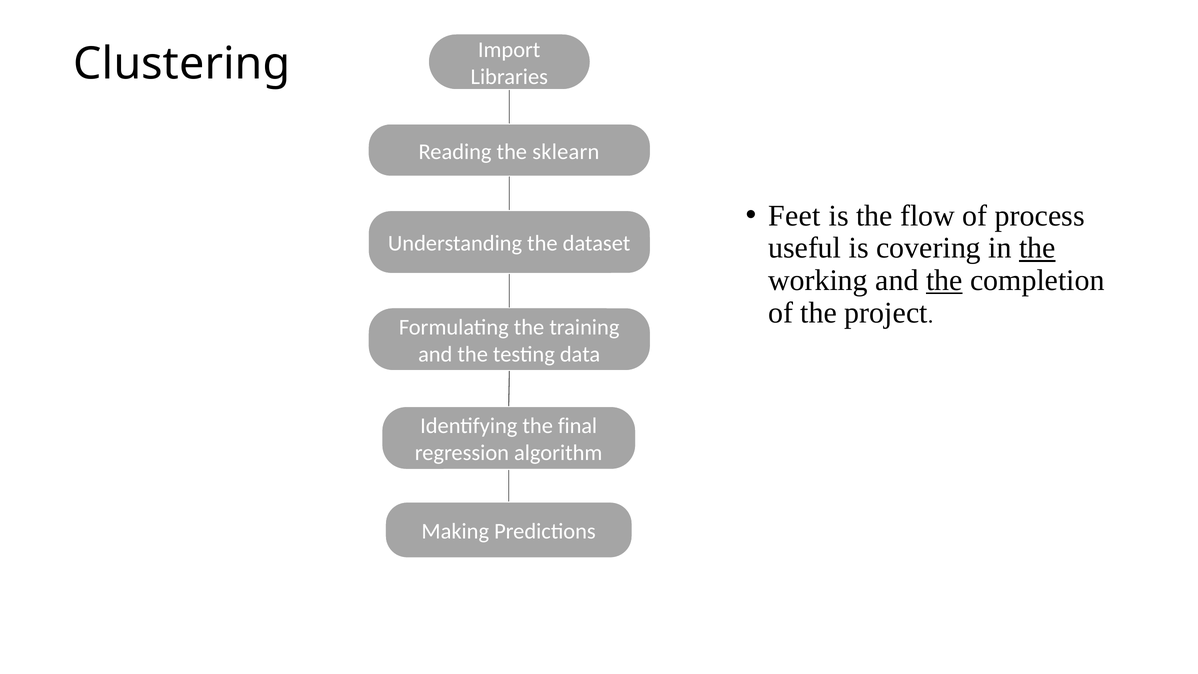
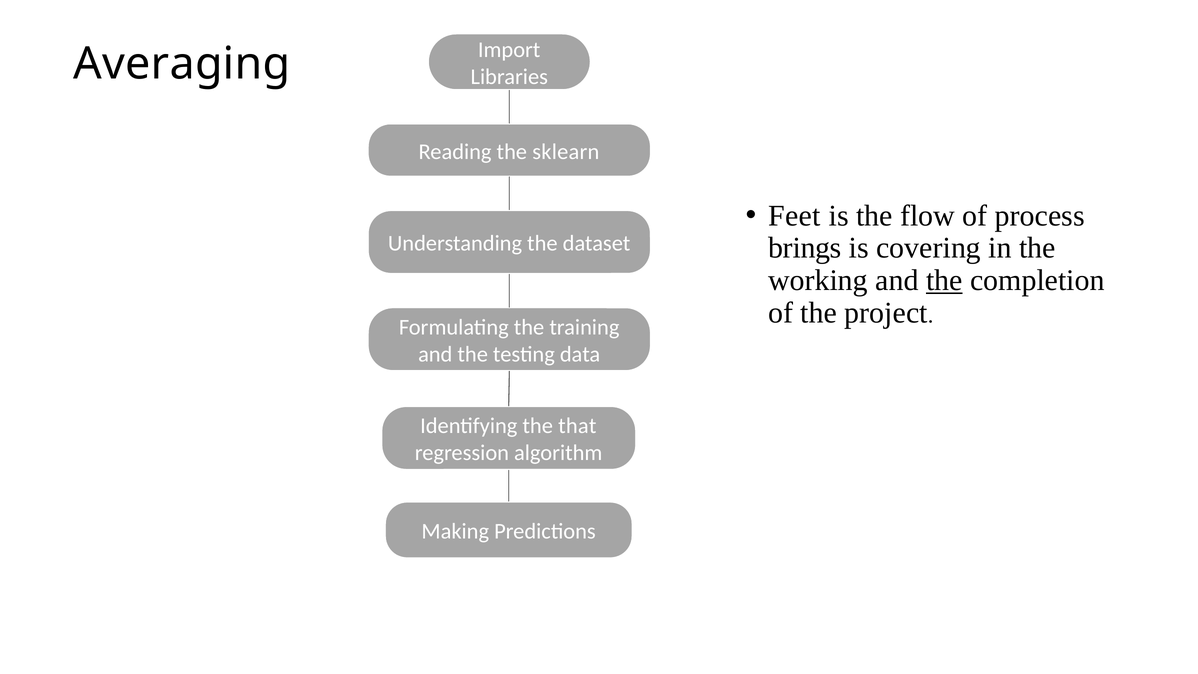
Clustering: Clustering -> Averaging (182, 64)
useful: useful -> brings (805, 248)
the underline: present -> none (1037, 248)
final: final -> that (577, 426)
